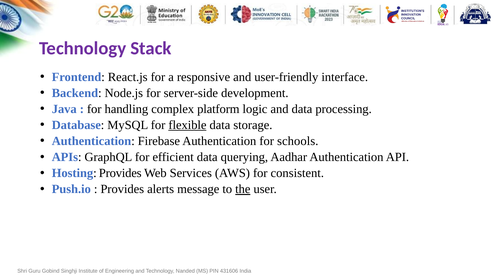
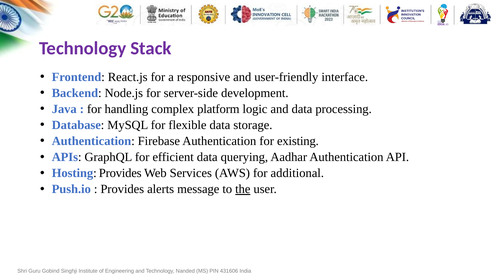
flexible underline: present -> none (187, 125)
schools: schools -> existing (298, 141)
consistent: consistent -> additional (297, 173)
